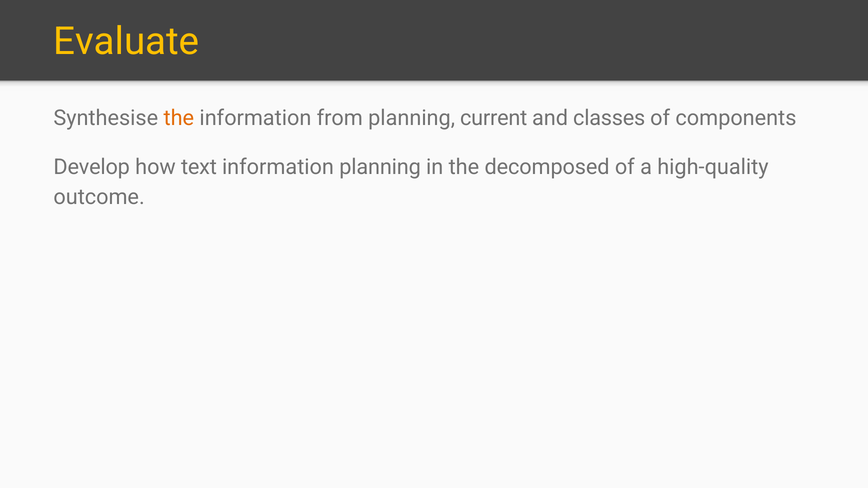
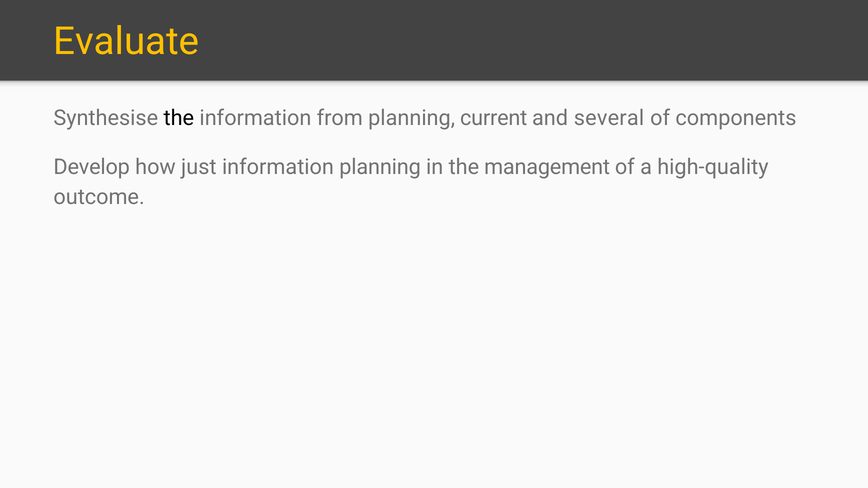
the colour: orange -> black (179, 118)
classes: classes -> several (609, 118)
text: text -> just (199, 167)
decomposed: decomposed -> management (547, 167)
